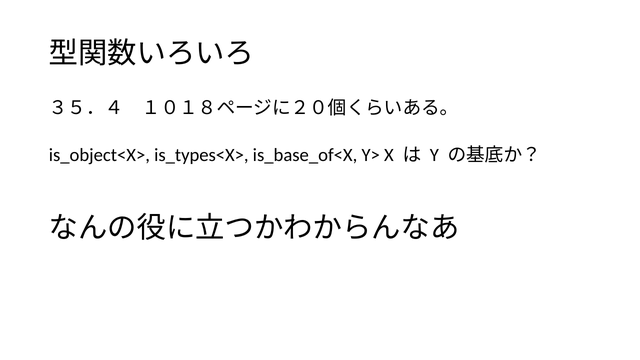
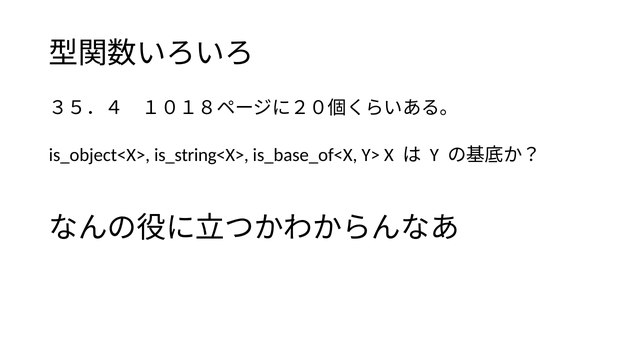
is_types<X>: is_types<X> -> is_string<X> (201, 155)
